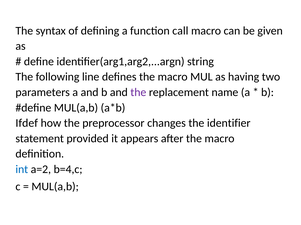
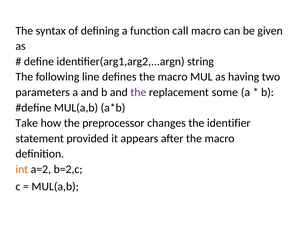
name: name -> some (225, 93)
Ifdef: Ifdef -> Take (27, 123)
int colour: blue -> orange (22, 170)
b=4,c: b=4,c -> b=2,c (68, 170)
